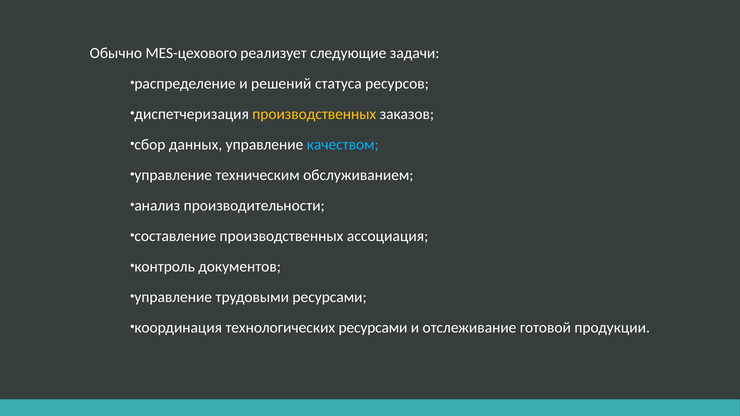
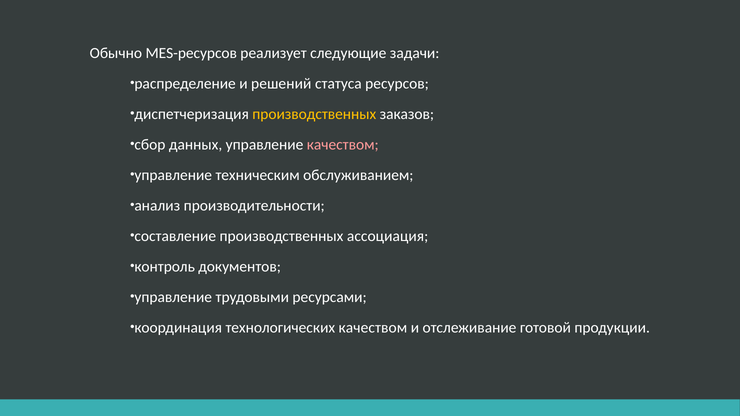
MES-цехового: MES-цехового -> MES-ресурсов (191, 53)
качеством colour: light blue -> pink (343, 145)
технологических ресурсами: ресурсами -> качеством (373, 328)
